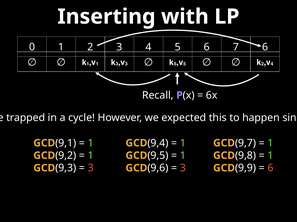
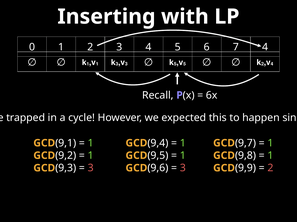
6: 6 -> 4 (265, 47)
6: 6 -> 2 (270, 169)
